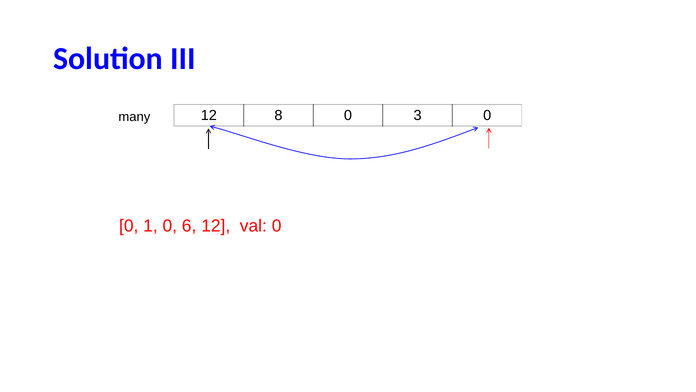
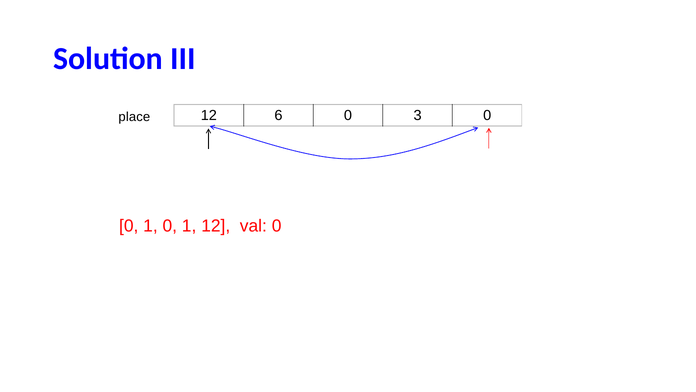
8: 8 -> 6 (278, 115)
many: many -> place (134, 117)
1 0 6: 6 -> 1 (189, 226)
